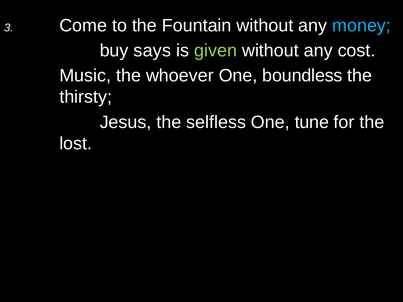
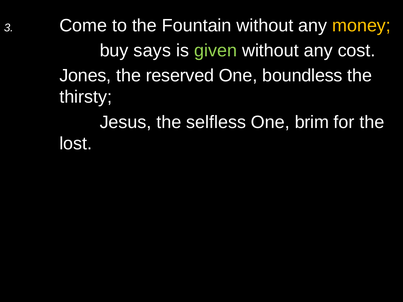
money colour: light blue -> yellow (362, 25)
Music: Music -> Jones (85, 76)
whoever: whoever -> reserved (180, 76)
tune: tune -> brim (312, 122)
